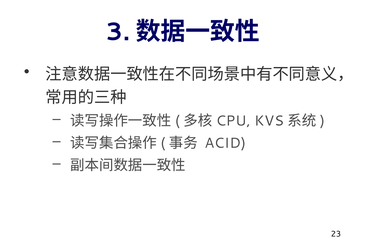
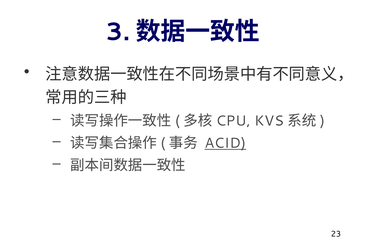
ACID underline: none -> present (225, 143)
